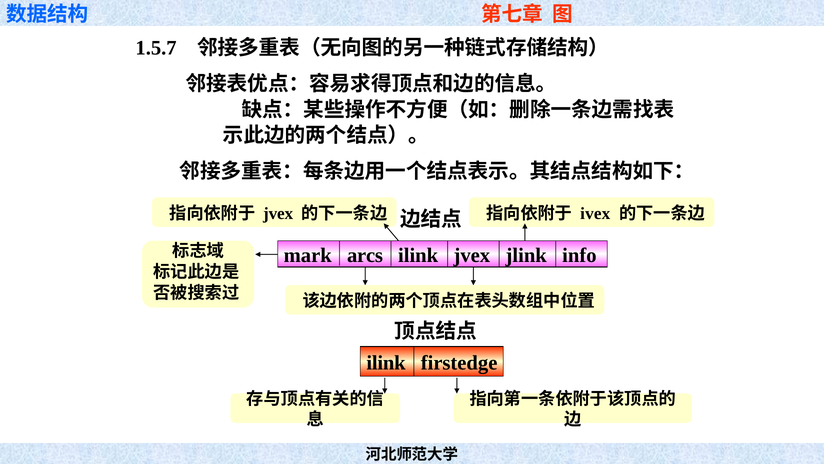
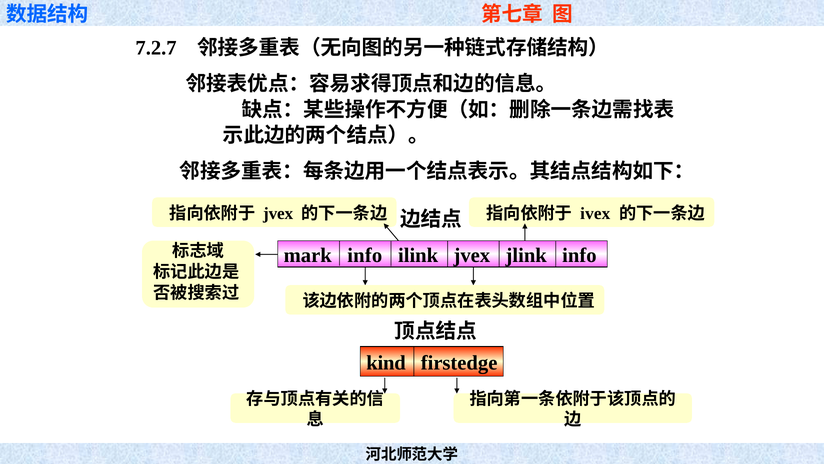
1.5.7: 1.5.7 -> 7.2.7 (156, 48)
mark arcs: arcs -> info (365, 255)
ilink: ilink -> kind (386, 362)
